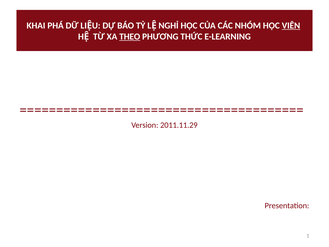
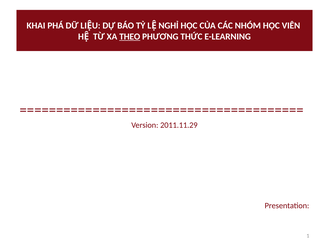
VIÊN underline: present -> none (291, 26)
